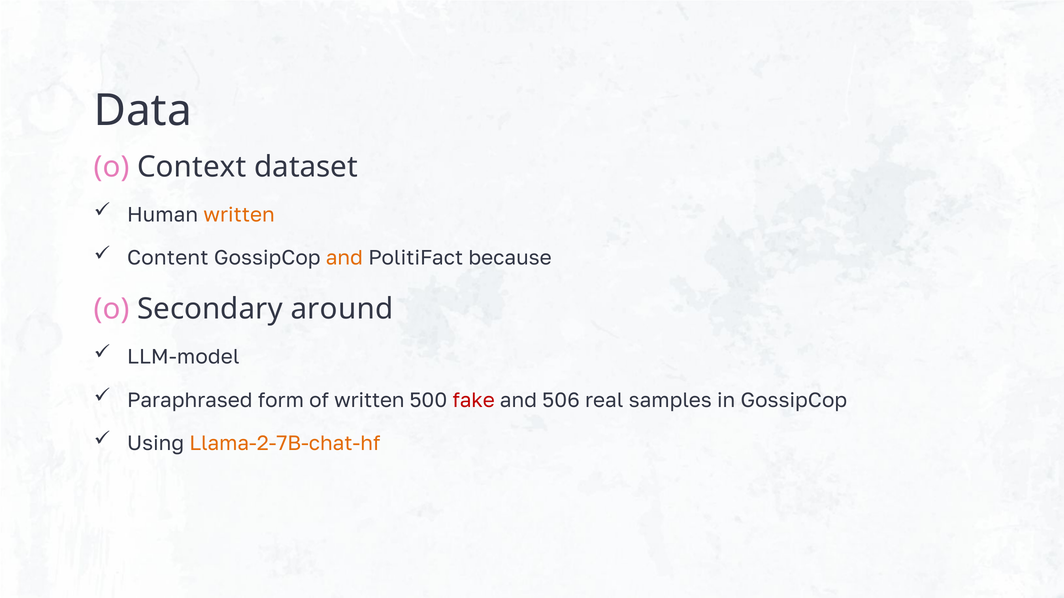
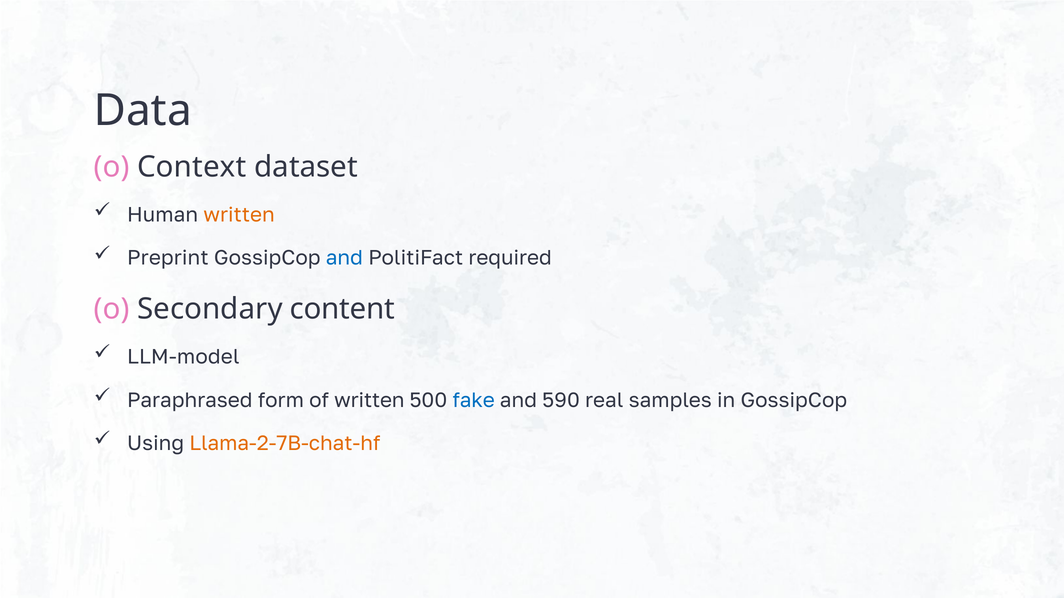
Content: Content -> Preprint (168, 258)
and colour: orange -> blue (344, 258)
because: because -> required (510, 258)
around: around -> content (342, 309)
fake colour: red -> blue (474, 401)
506: 506 -> 590 (561, 401)
